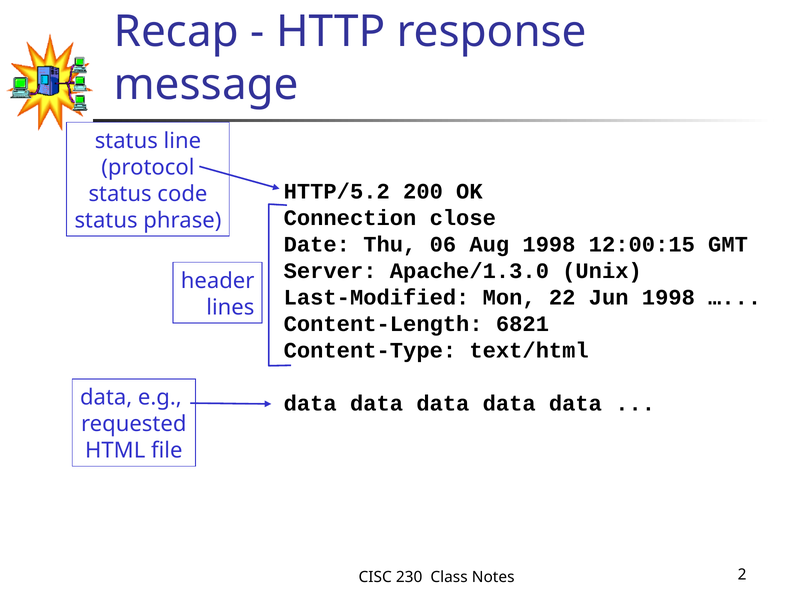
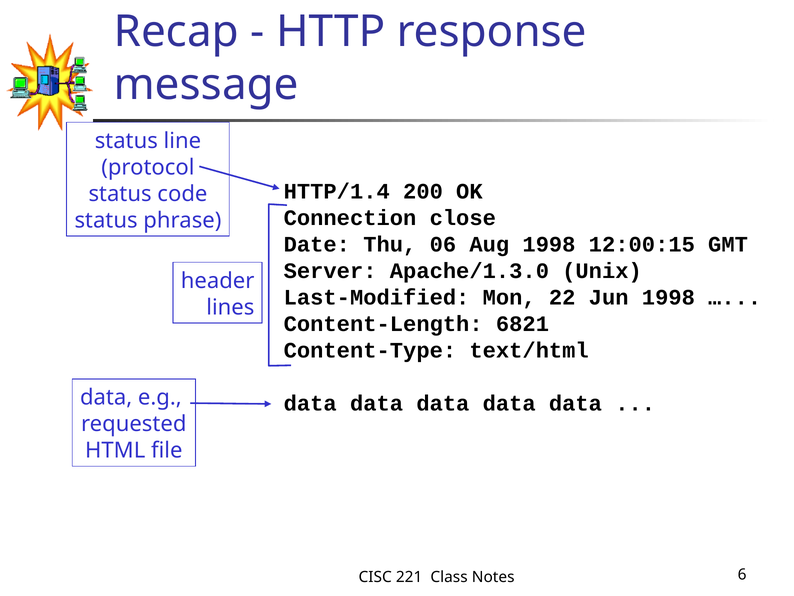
HTTP/5.2: HTTP/5.2 -> HTTP/1.4 (337, 191)
230: 230 -> 221 (409, 577)
2: 2 -> 6 (742, 574)
